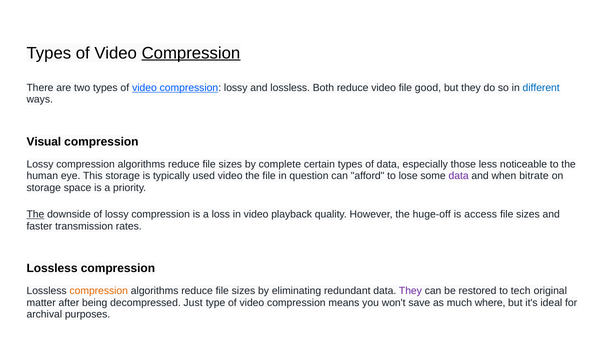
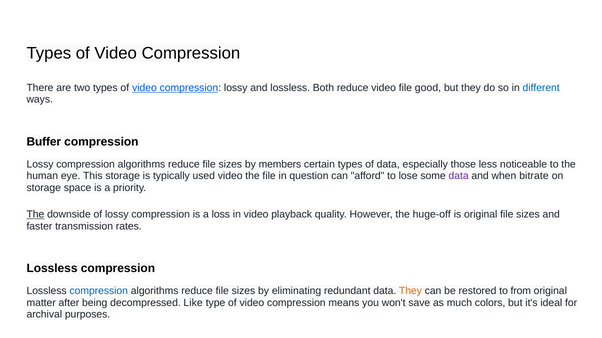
Compression underline: present -> none (191, 53)
Visual: Visual -> Buffer (44, 142)
complete: complete -> members (280, 164)
is access: access -> original (481, 215)
compression colour: orange -> blue (99, 291)
They colour: purple -> orange (410, 291)
tech: tech -> from (521, 291)
Just: Just -> Like (193, 303)
where: where -> colors (490, 303)
